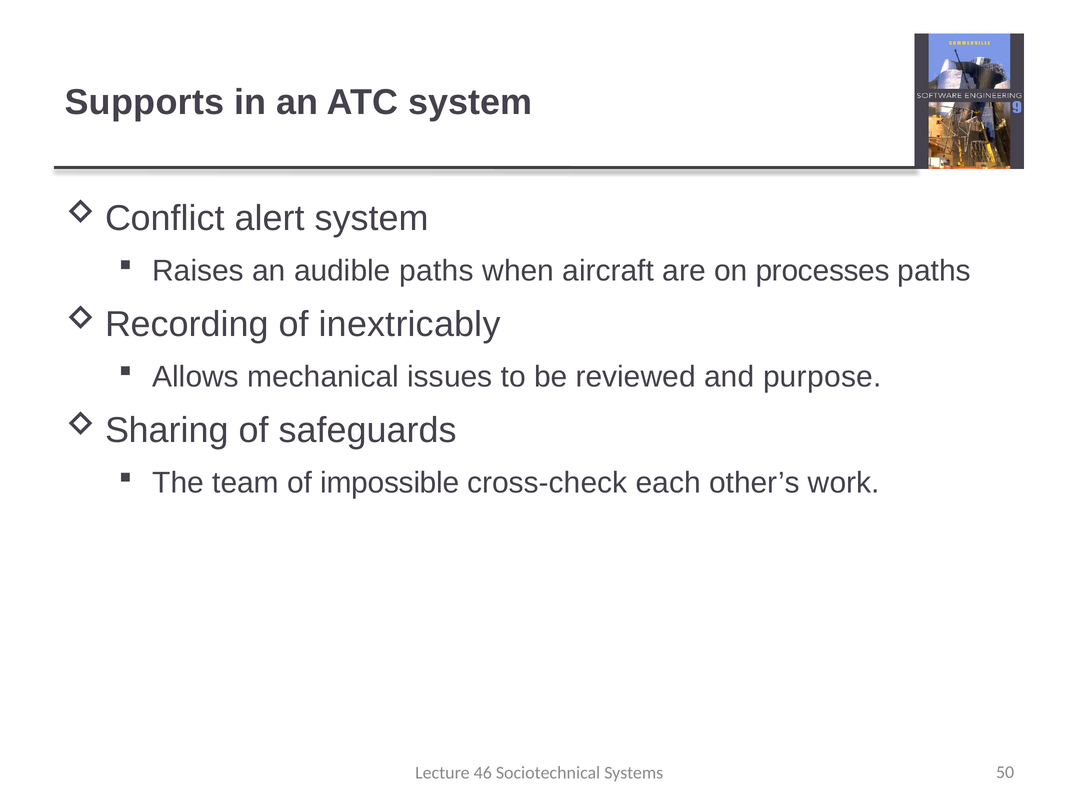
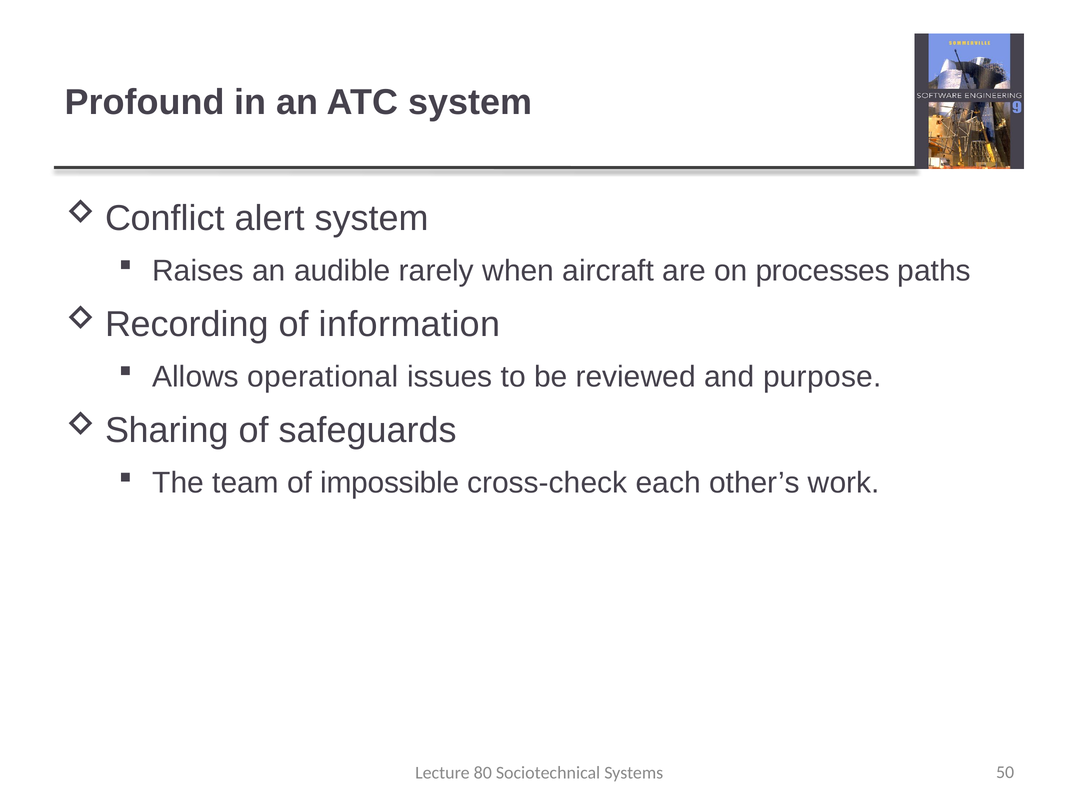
Supports: Supports -> Profound (145, 102)
audible paths: paths -> rarely (436, 271)
inextricably: inextricably -> information (410, 324)
mechanical: mechanical -> operational (323, 377)
46: 46 -> 80 (483, 773)
